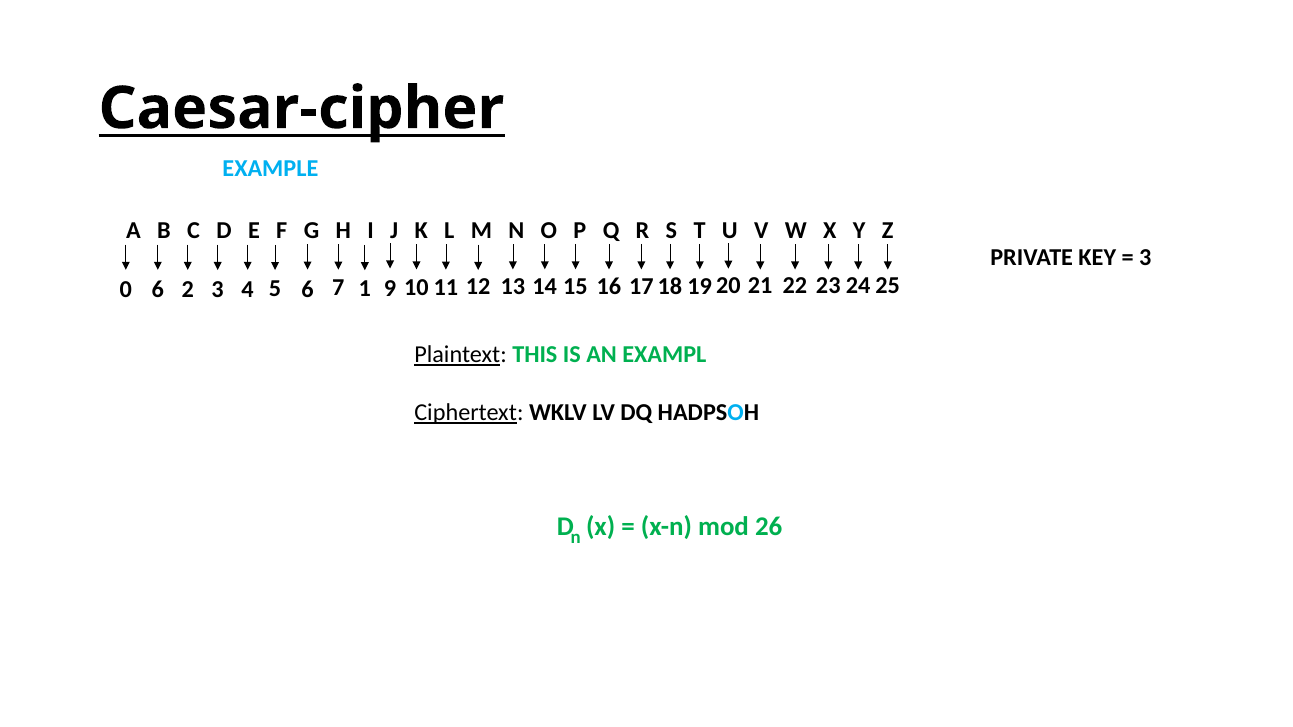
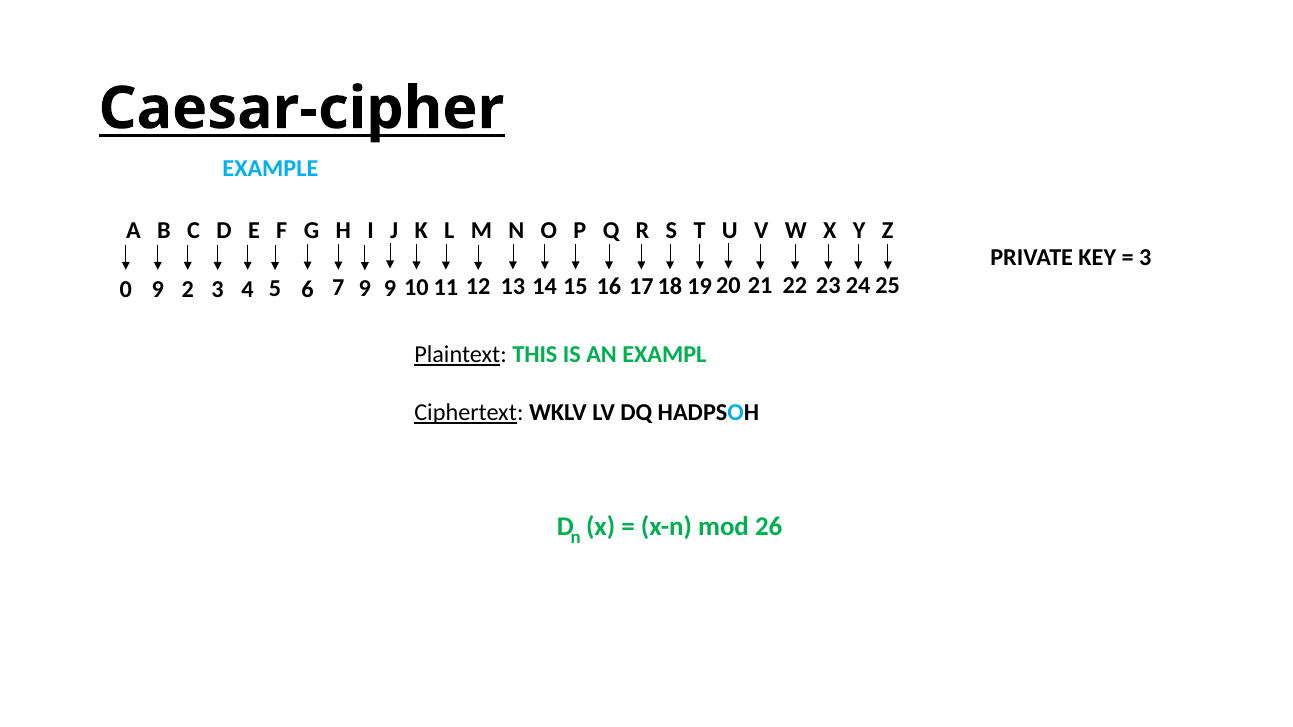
0 6: 6 -> 9 (158, 290)
7 1: 1 -> 9 (365, 288)
